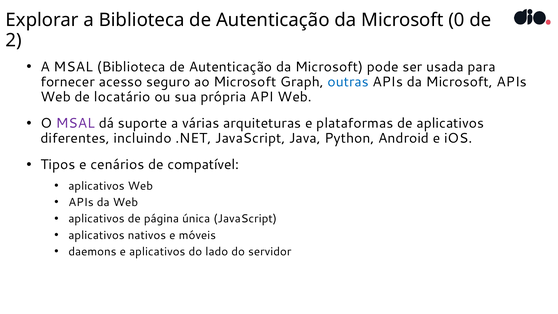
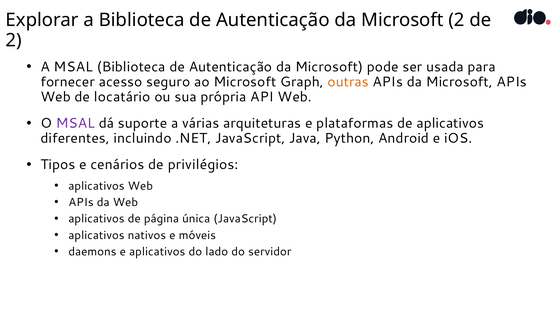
Microsoft 0: 0 -> 2 (457, 20)
outras colour: blue -> orange (348, 82)
compatível: compatível -> privilégios (203, 165)
